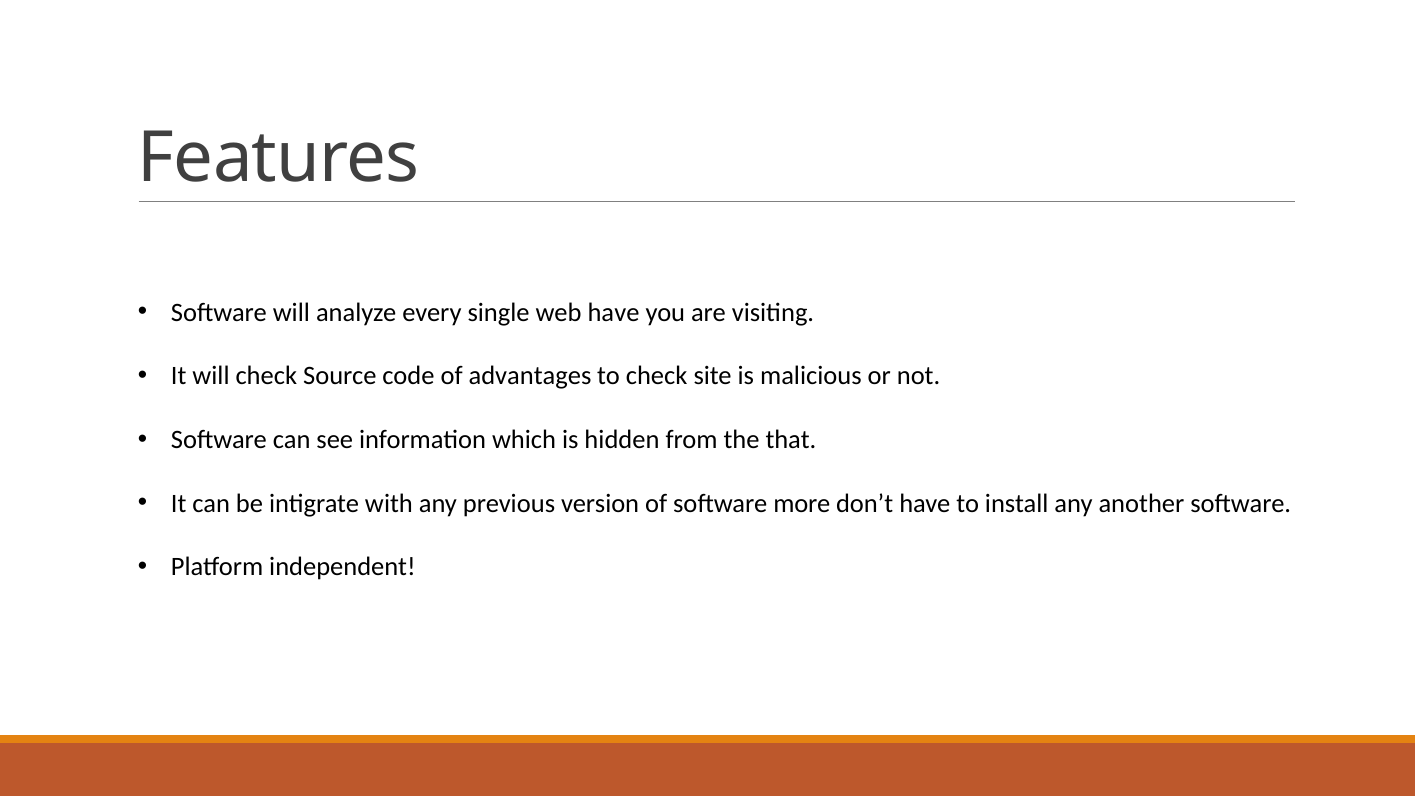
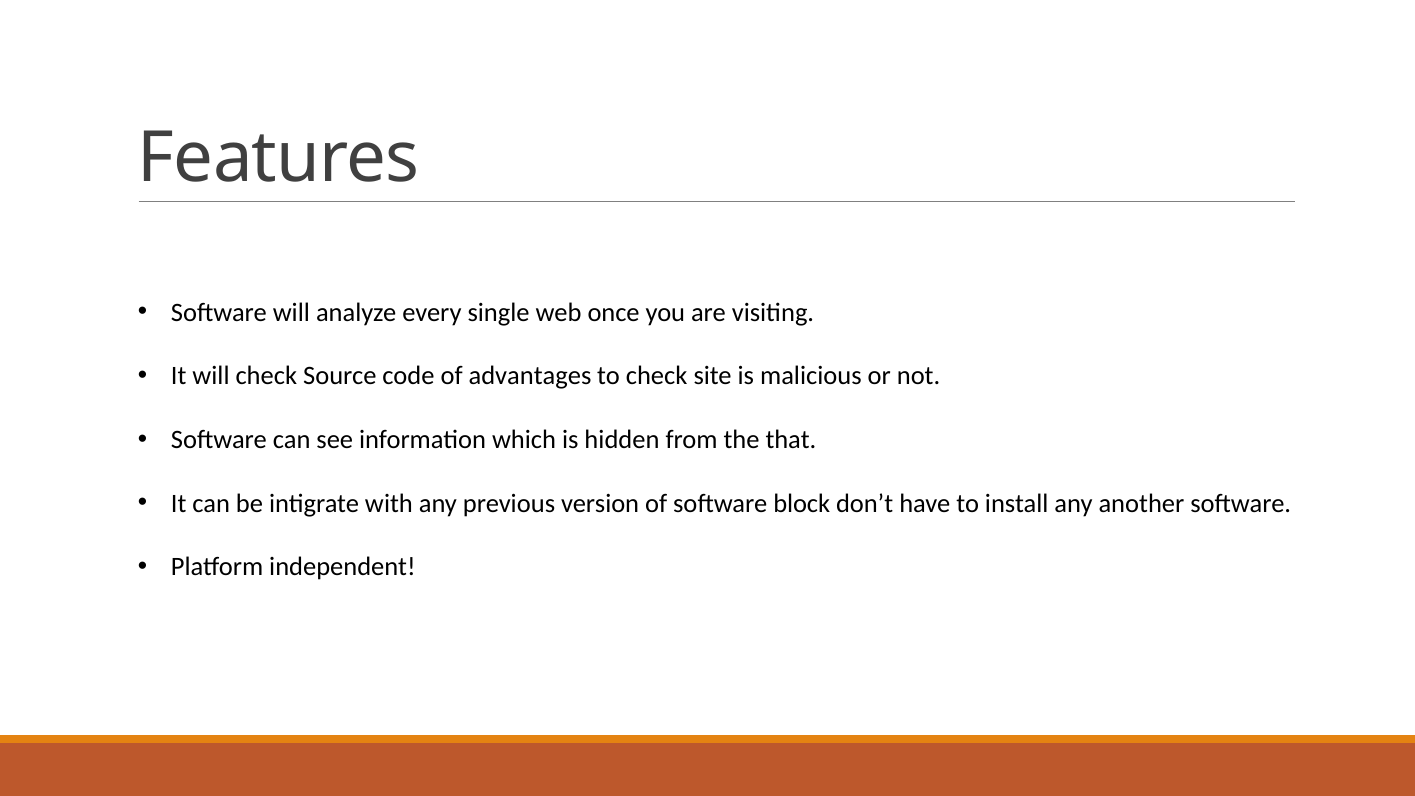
web have: have -> once (614, 312)
more: more -> block (802, 503)
